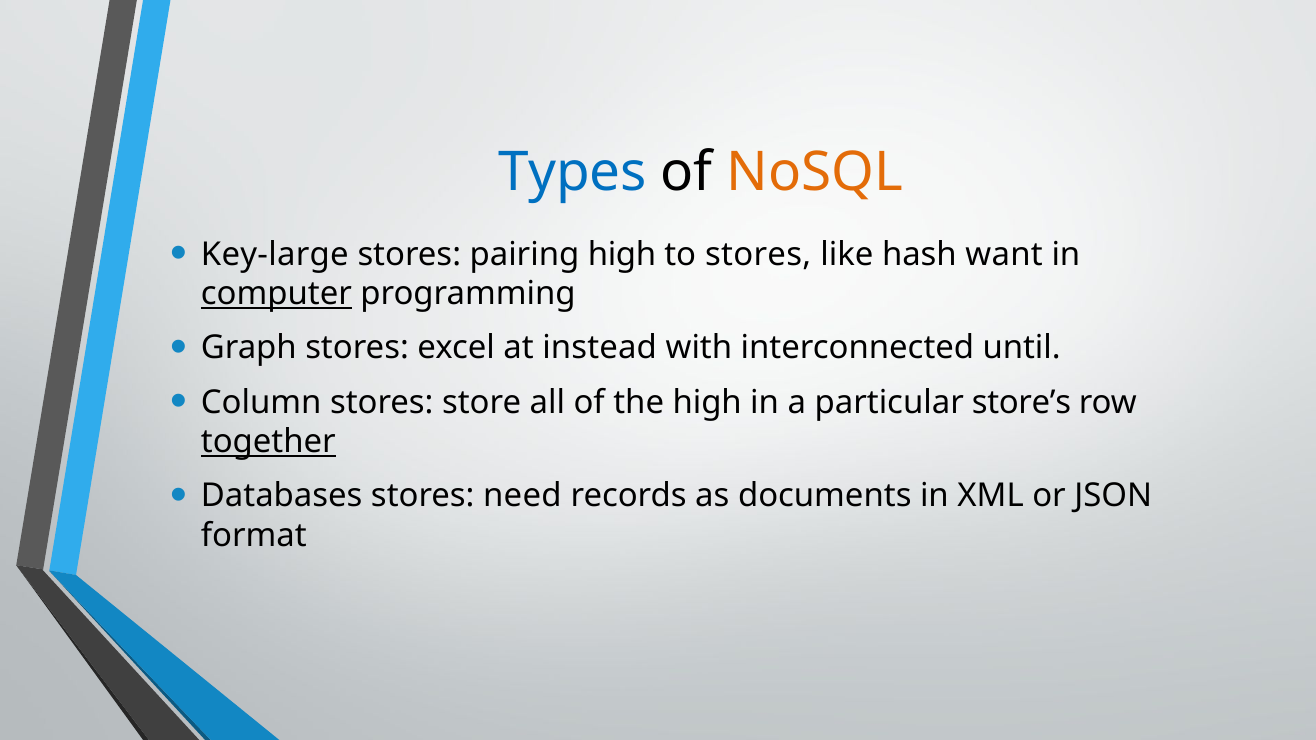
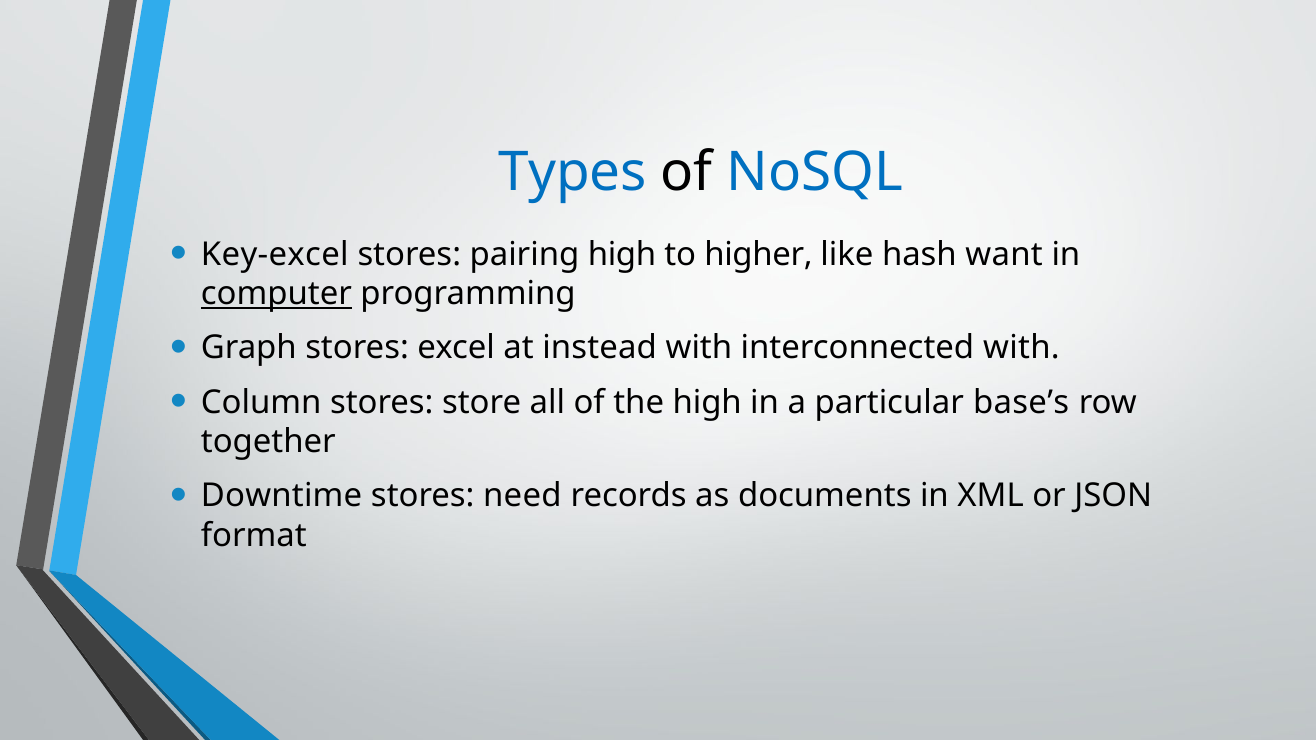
NoSQL colour: orange -> blue (815, 172)
Key-large: Key-large -> Key-excel (275, 254)
to stores: stores -> higher (758, 254)
interconnected until: until -> with (1021, 348)
store’s: store’s -> base’s (1021, 402)
together underline: present -> none (268, 442)
Databases: Databases -> Downtime (282, 496)
